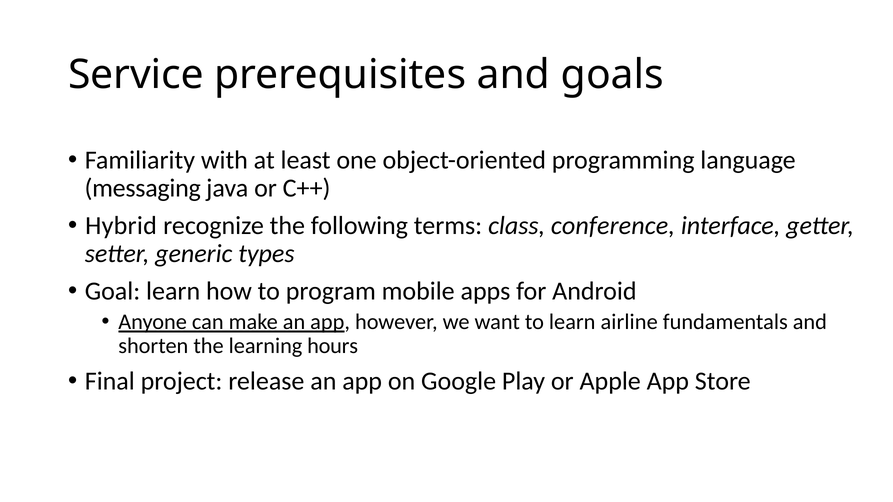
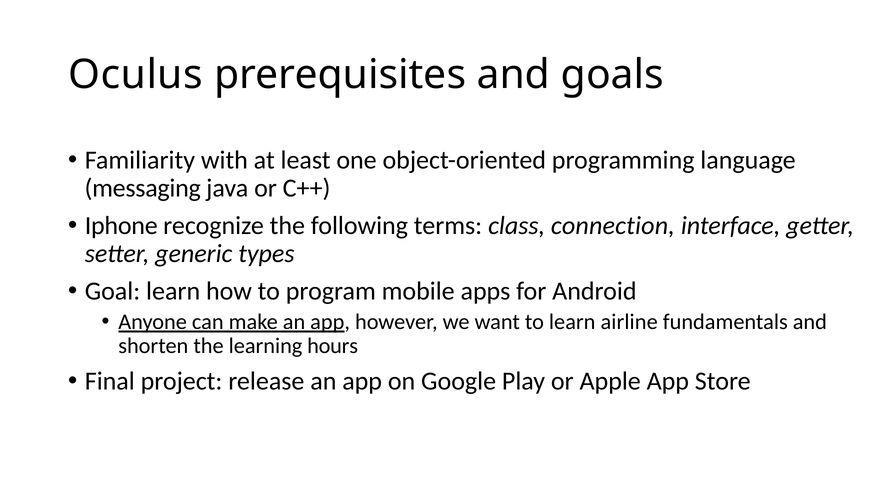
Service: Service -> Oculus (136, 75)
Hybrid: Hybrid -> Iphone (121, 226)
conference: conference -> connection (613, 226)
